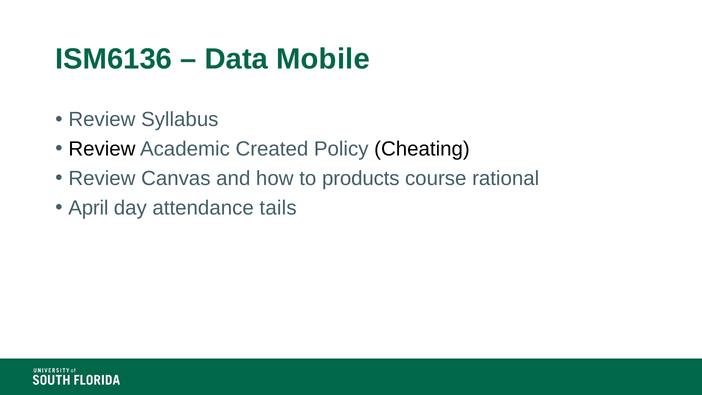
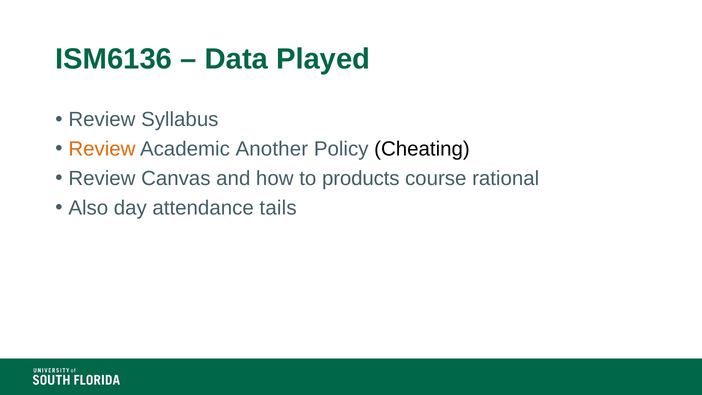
Mobile: Mobile -> Played (323, 59)
Review colour: black -> orange (102, 149)
Created: Created -> Another (272, 149)
April: April -> Also (88, 208)
